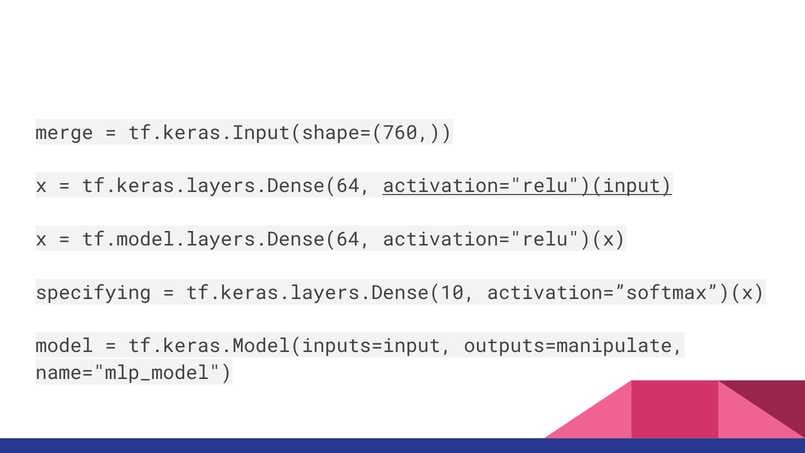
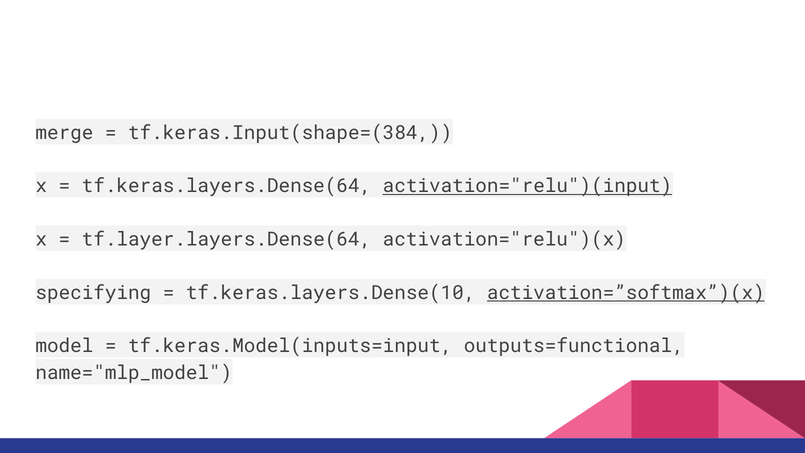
tf.keras.Input(shape=(760: tf.keras.Input(shape=(760 -> tf.keras.Input(shape=(384 (290, 133)
tf.model.layers.Dense(64: tf.model.layers.Dense(64 -> tf.layer.layers.Dense(64 (226, 239)
activation=”softmax”)(x underline: none -> present (626, 293)
outputs=manipulate: outputs=manipulate -> outputs=functional (574, 346)
